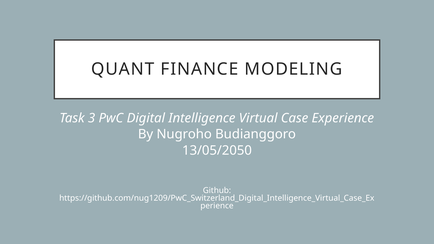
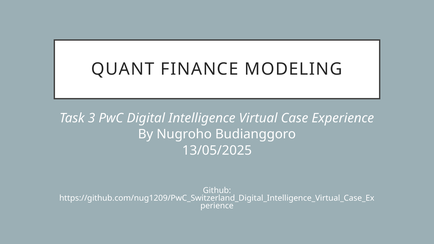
13/05/2050: 13/05/2050 -> 13/05/2025 (217, 151)
